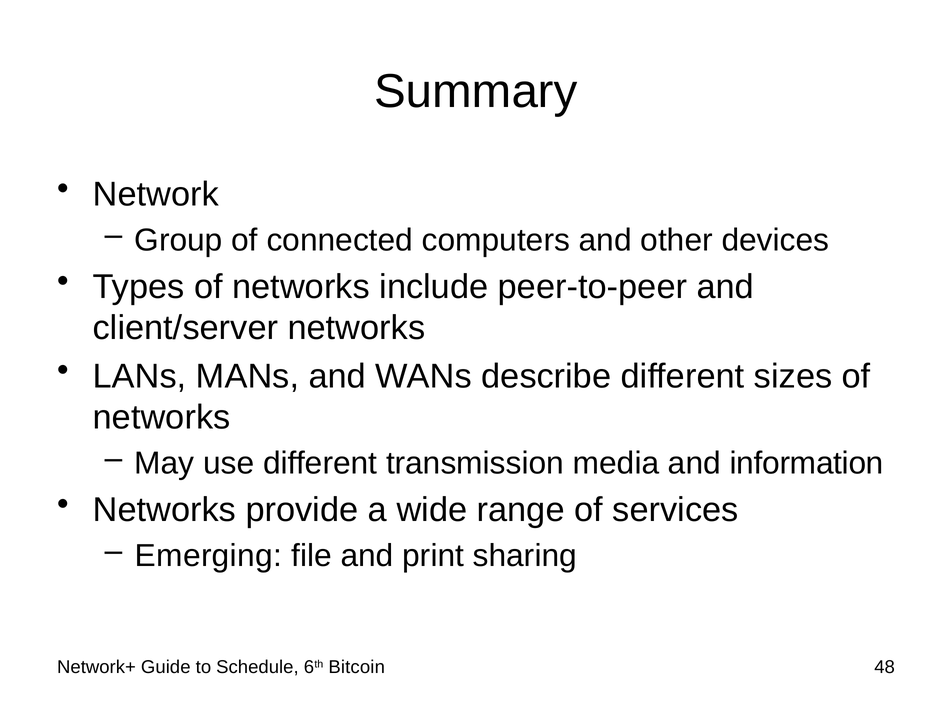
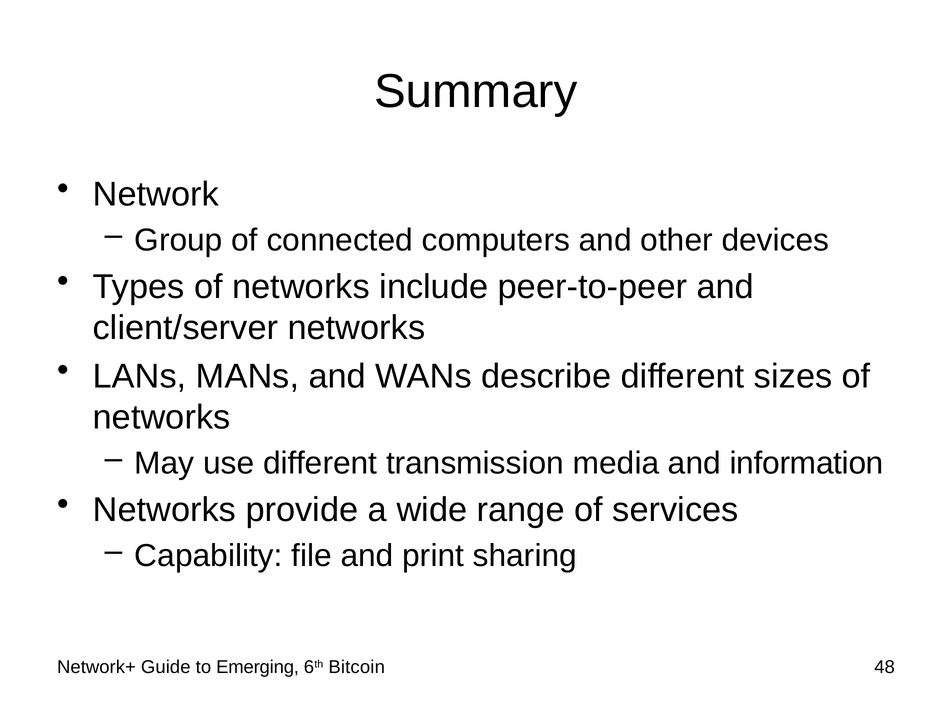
Emerging: Emerging -> Capability (209, 556)
Schedule: Schedule -> Emerging (258, 667)
